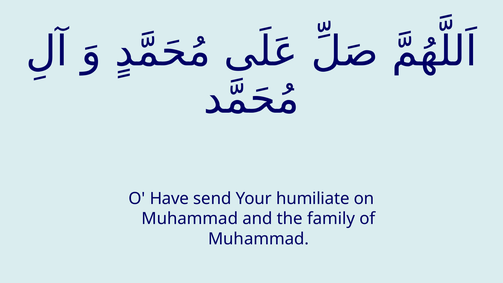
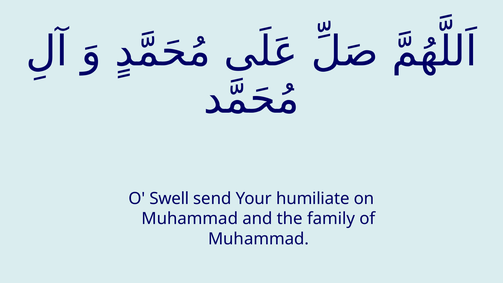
Have: Have -> Swell (169, 199)
